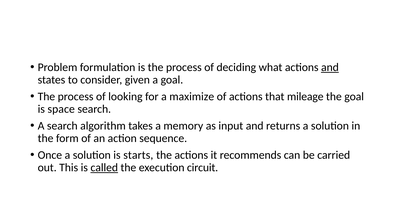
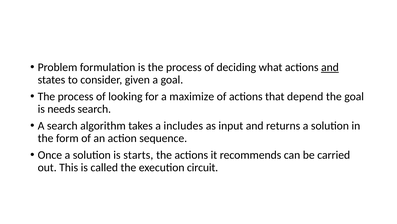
mileage: mileage -> depend (305, 96)
space: space -> needs (61, 109)
memory: memory -> includes (183, 125)
called underline: present -> none (104, 167)
